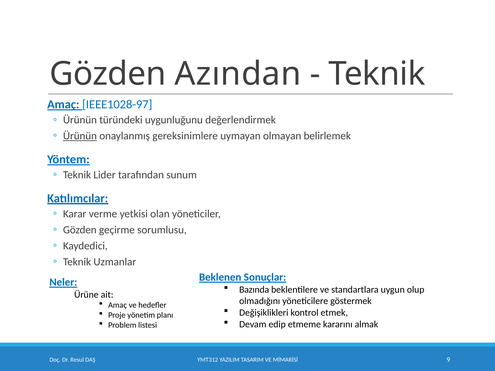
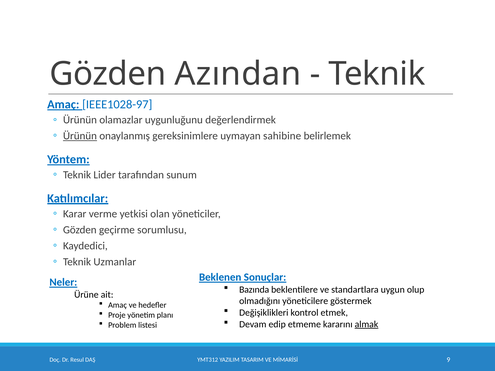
türündeki: türündeki -> olamazlar (121, 120)
olmayan: olmayan -> sahibine (282, 136)
almak underline: none -> present (366, 324)
